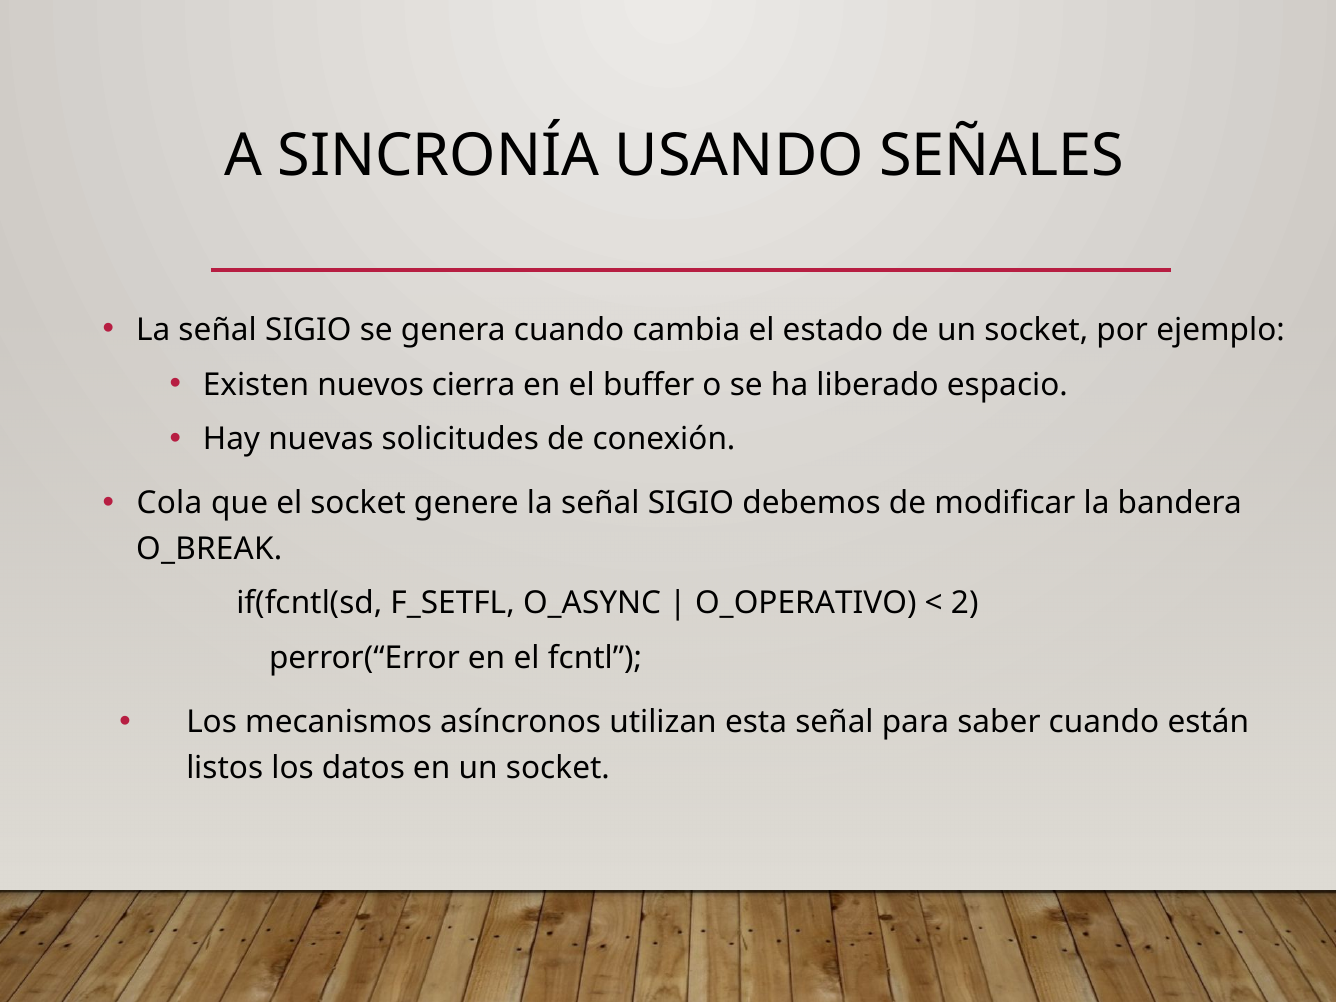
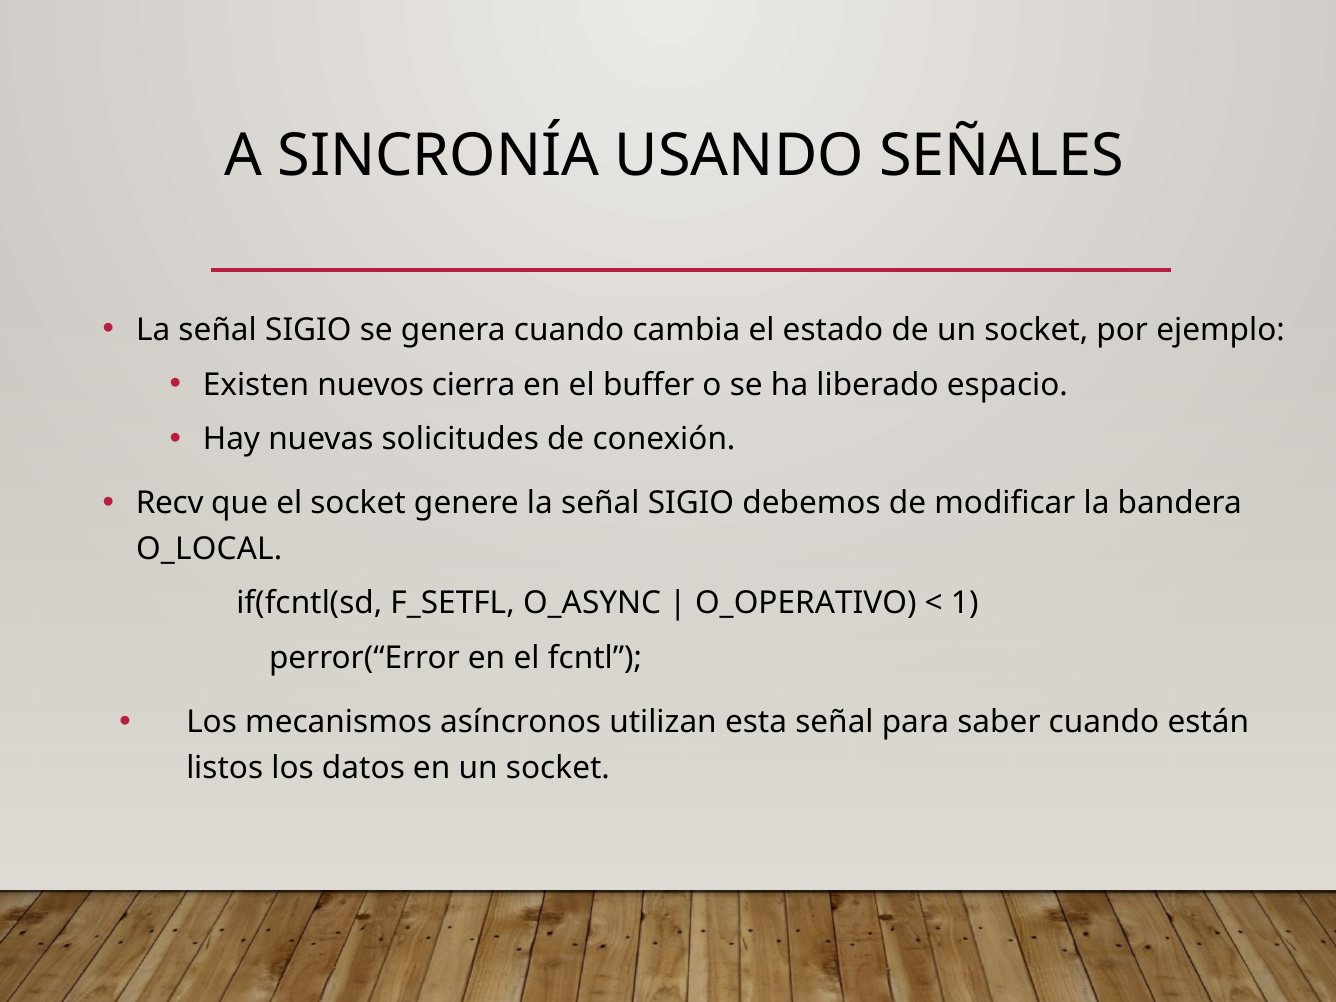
Cola: Cola -> Recv (170, 503)
O_BREAK: O_BREAK -> O_LOCAL (209, 549)
2: 2 -> 1 (965, 603)
